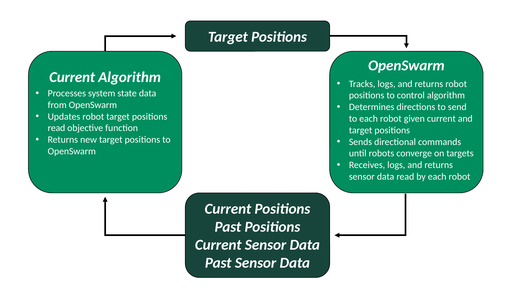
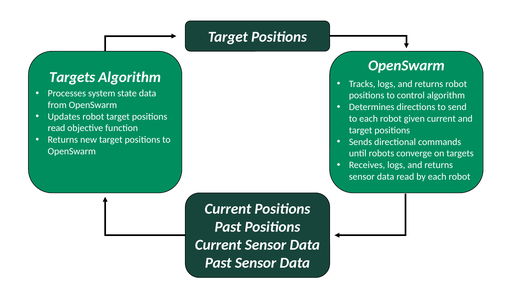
Current: Current -> Targets (72, 77)
